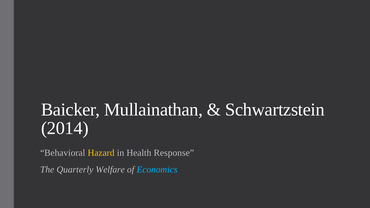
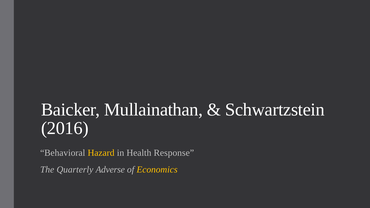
2014: 2014 -> 2016 (65, 128)
Welfare: Welfare -> Adverse (110, 170)
Economics colour: light blue -> yellow (157, 170)
